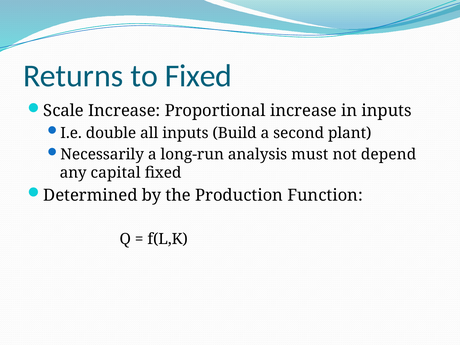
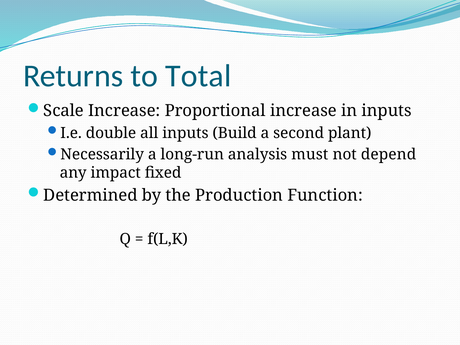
to Fixed: Fixed -> Total (198, 76)
capital: capital -> impact (116, 173)
